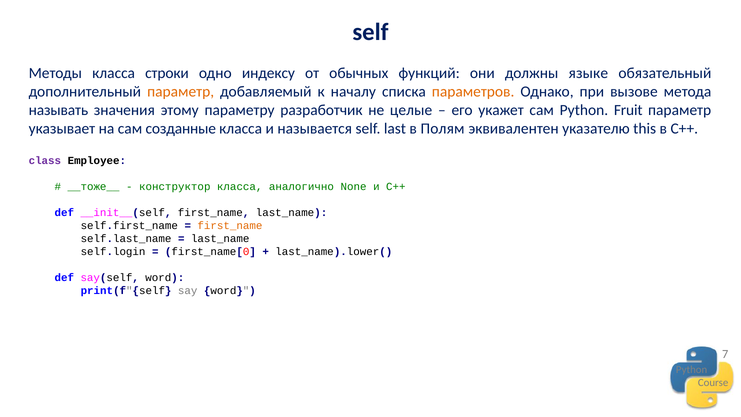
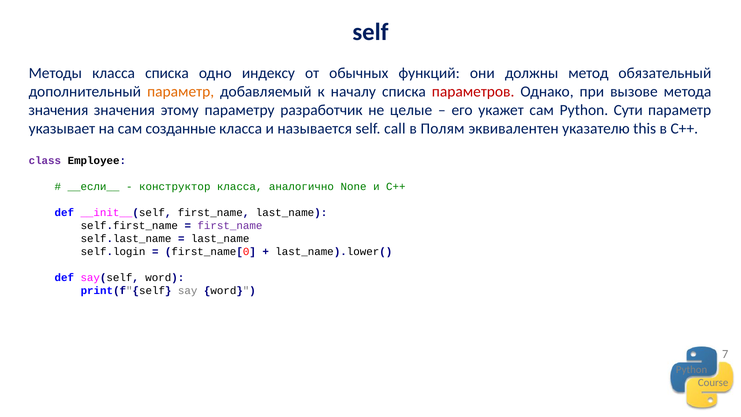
класса строки: строки -> списка (167, 73)
языке: языке -> метод (588, 73)
параметров colour: orange -> red (473, 92)
называть: называть -> значения (58, 110)
Fruit: Fruit -> Сути (628, 110)
last: last -> call (395, 129)
__тоже__: __тоже__ -> __если__ (94, 187)
first_name colour: orange -> purple (230, 226)
